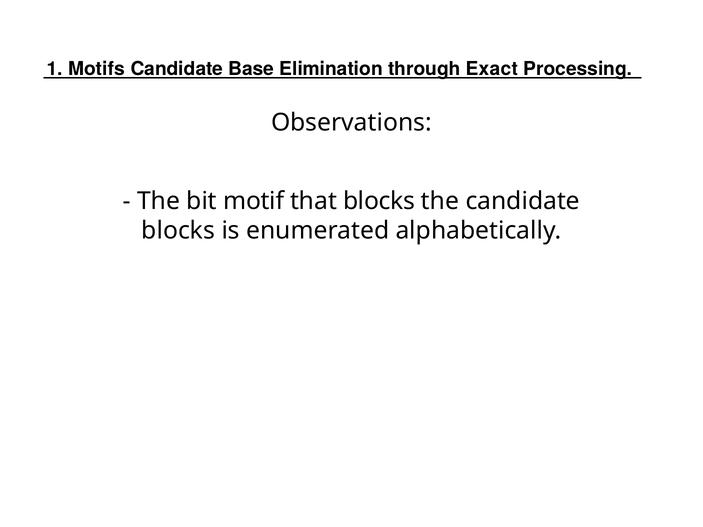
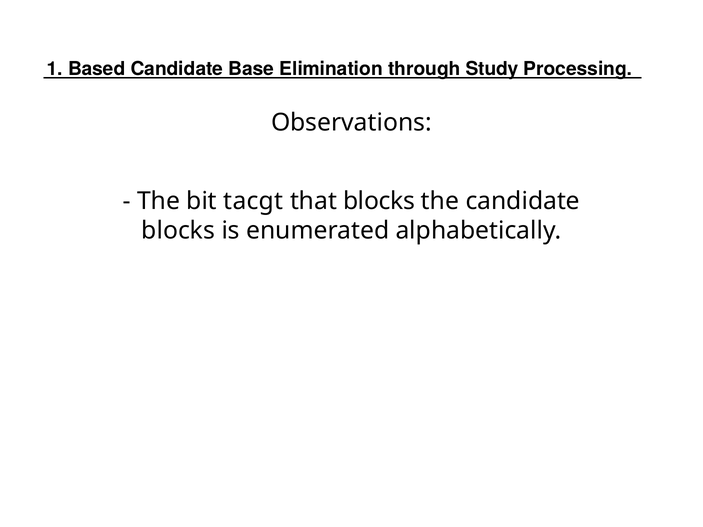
Motifs: Motifs -> Based (97, 69)
Exact: Exact -> Study (492, 69)
motif: motif -> tacgt (253, 201)
